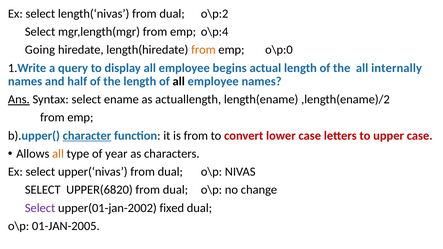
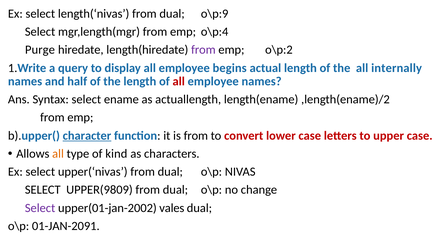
o\p:2: o\p:2 -> o\p:9 (215, 14)
Going: Going -> Purge (40, 50)
from colour: orange -> purple (203, 50)
o\p:0: o\p:0 -> o\p:2 (279, 50)
all colour: black -> red (179, 81)
Ans underline: present -> none (19, 100)
year: year -> kind (116, 154)
UPPER(6820: UPPER(6820 -> UPPER(9809 (99, 190)
fixed: fixed -> vales (172, 208)
01-JAN-2005: 01-JAN-2005 -> 01-JAN-2091 (66, 226)
